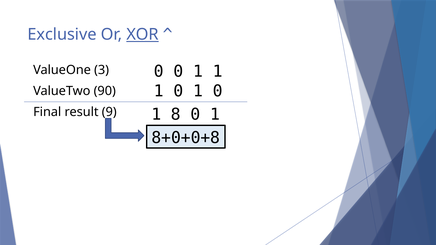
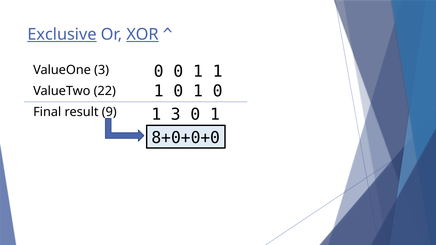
Exclusive underline: none -> present (62, 34)
90: 90 -> 22 (105, 91)
1 8: 8 -> 3 (176, 115)
8+0+0+8: 8+0+0+8 -> 8+0+0+0 (186, 138)
